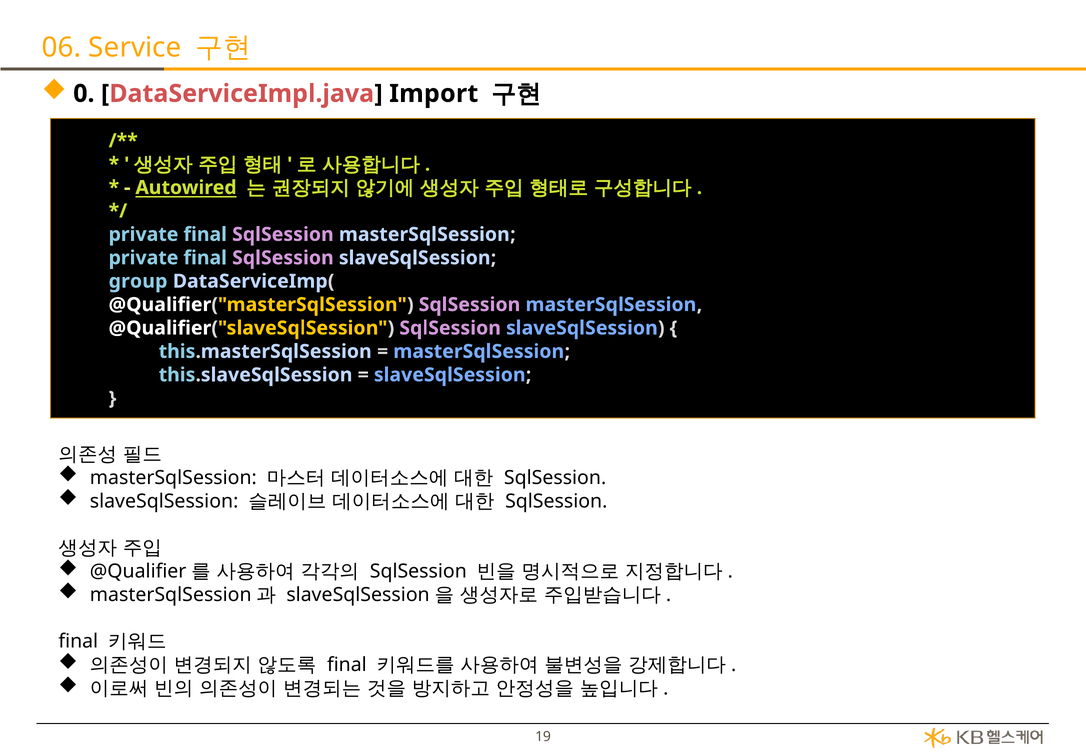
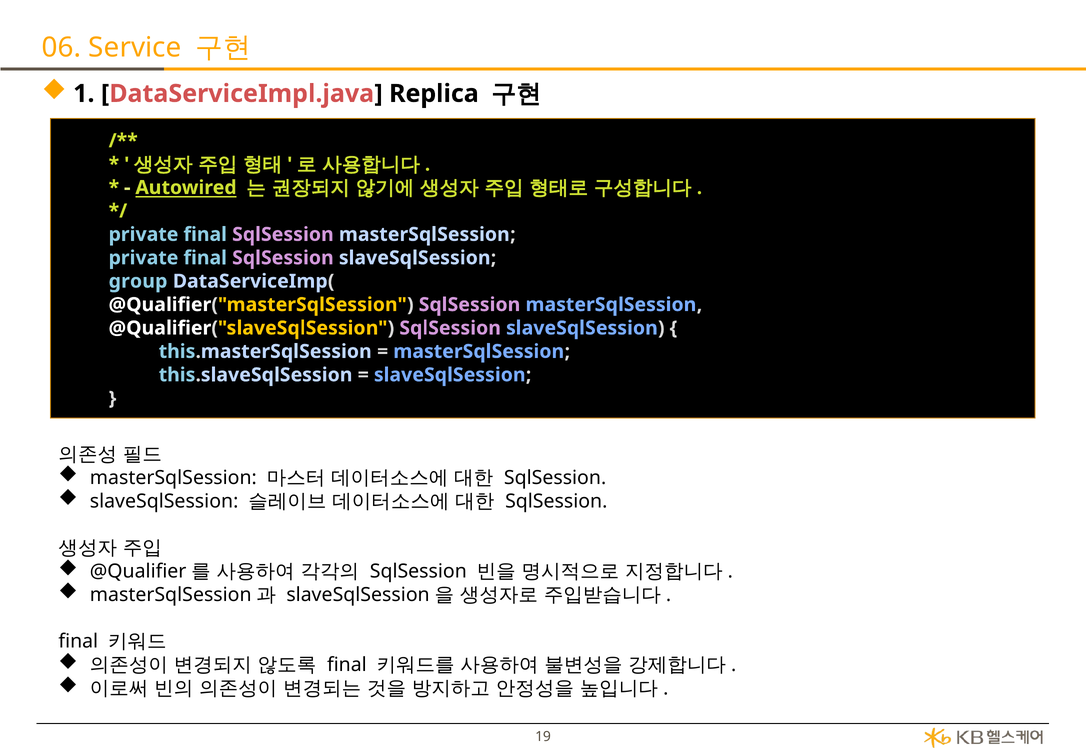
0: 0 -> 1 (84, 94)
Import: Import -> Replica (434, 94)
